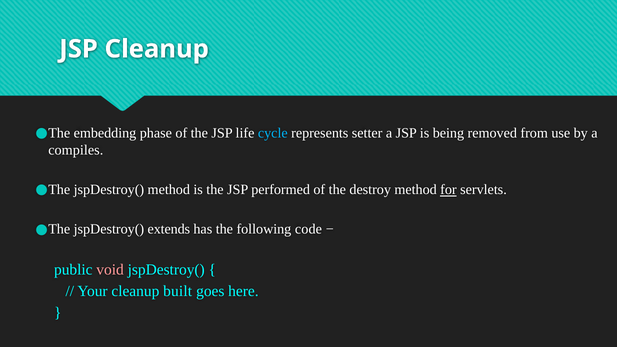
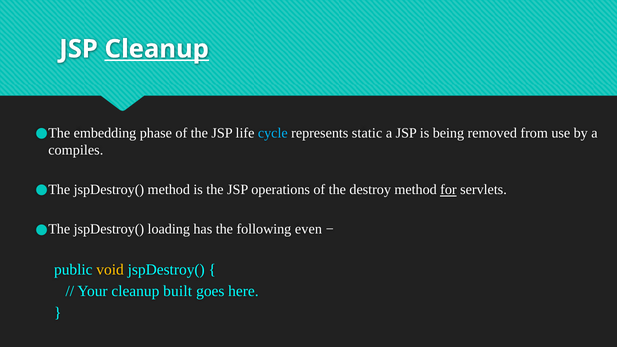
Cleanup underline: none -> present (157, 49)
setter: setter -> static (367, 133)
performed: performed -> operations (281, 190)
extends: extends -> loading (169, 229)
code: code -> even (308, 229)
void colour: pink -> yellow (110, 270)
